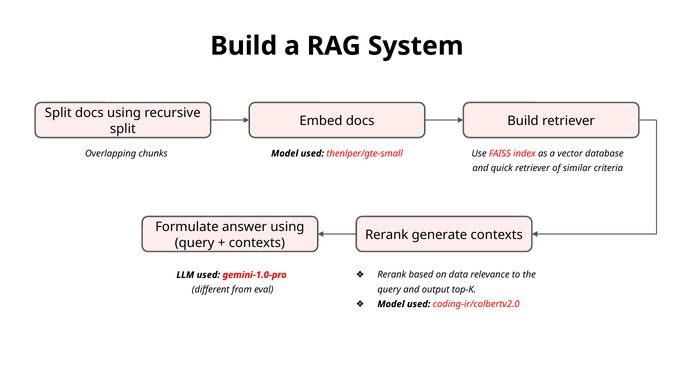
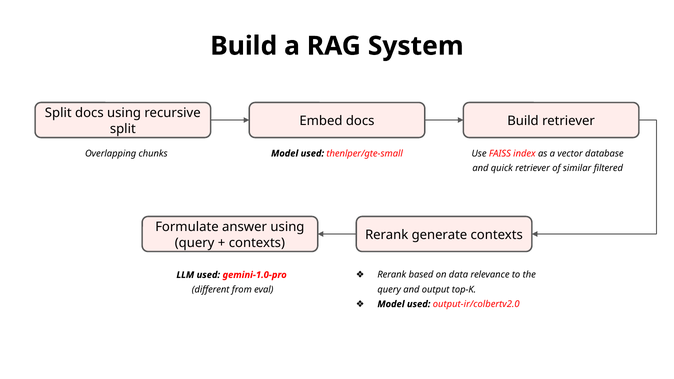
criteria: criteria -> filtered (608, 168)
coding-ir/colbertv2.0: coding-ir/colbertv2.0 -> output-ir/colbertv2.0 (476, 304)
